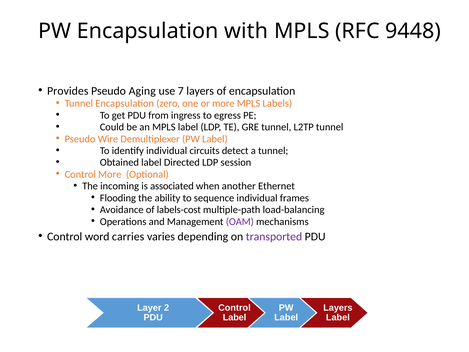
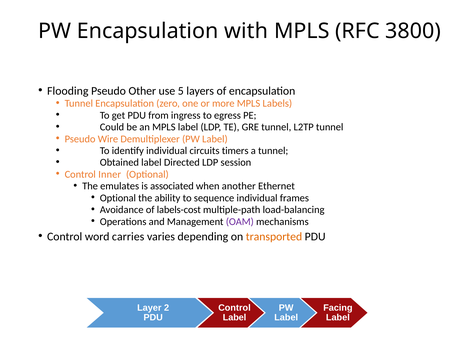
9448: 9448 -> 3800 (413, 31)
Provides: Provides -> Flooding (68, 91)
Aging: Aging -> Other (142, 91)
7: 7 -> 5 (181, 91)
detect: detect -> timers (235, 151)
Control More: More -> Inner (110, 174)
incoming: incoming -> emulates (120, 186)
Flooding: Flooding -> Optional (118, 198)
transported colour: purple -> orange (274, 236)
Layers: Layers -> Facing (338, 308)
